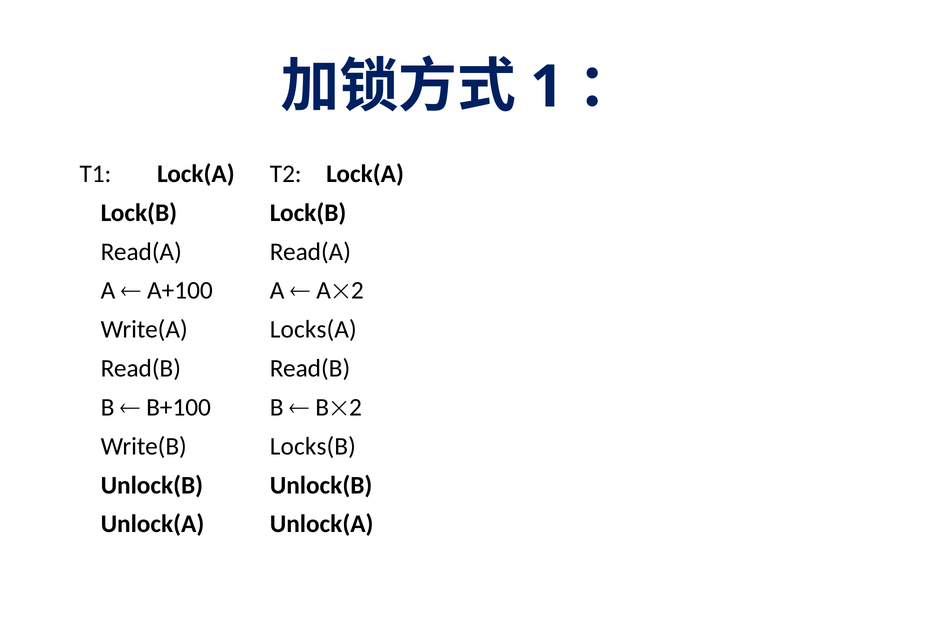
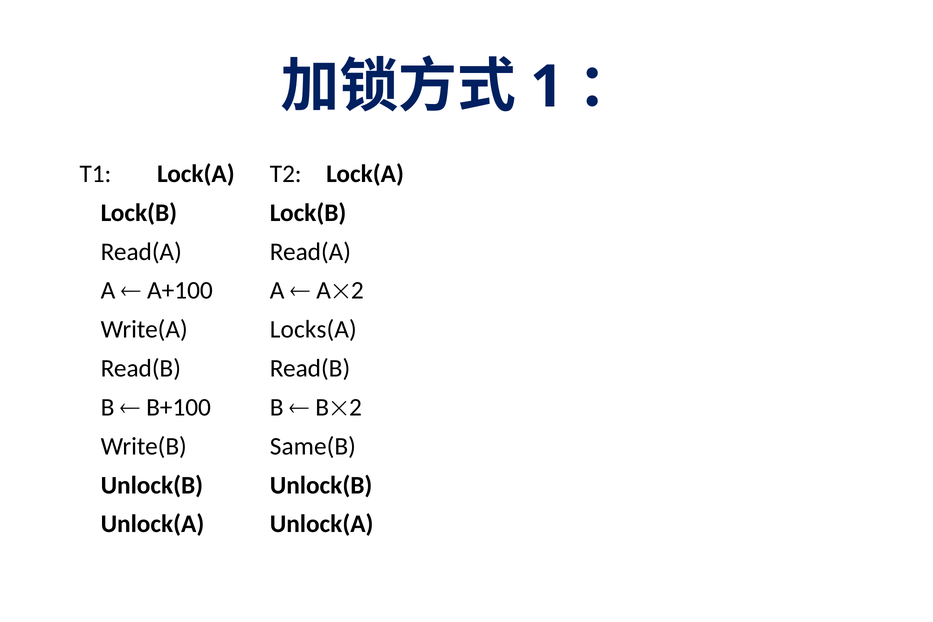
Locks(B: Locks(B -> Same(B (313, 446)
